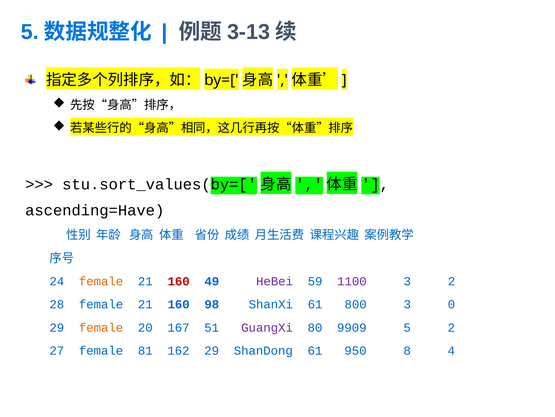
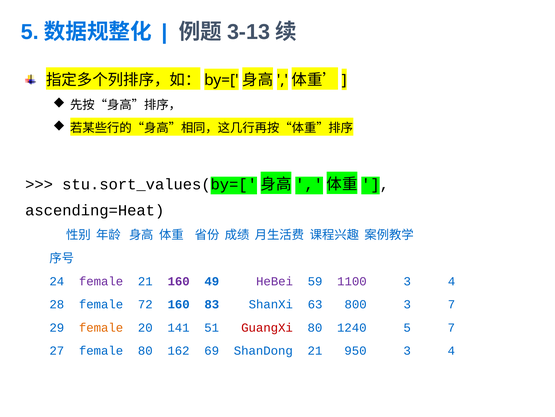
ascending=Have: ascending=Have -> ascending=Heat (95, 210)
female colour: orange -> purple (101, 281)
160 colour: red -> purple (179, 281)
2: 2 -> 4 (452, 281)
28 female 21: 21 -> 72 (145, 304)
98: 98 -> 83 (212, 304)
ShanXi 61: 61 -> 63 (315, 304)
3 0: 0 -> 7 (451, 304)
167: 167 -> 141 (179, 327)
GuangXi colour: purple -> red (267, 327)
9909: 9909 -> 1240 (352, 327)
5 2: 2 -> 7 (451, 327)
female 81: 81 -> 80 (145, 350)
162 29: 29 -> 69 (212, 350)
ShanDong 61: 61 -> 21 (315, 350)
950 8: 8 -> 3 (407, 350)
